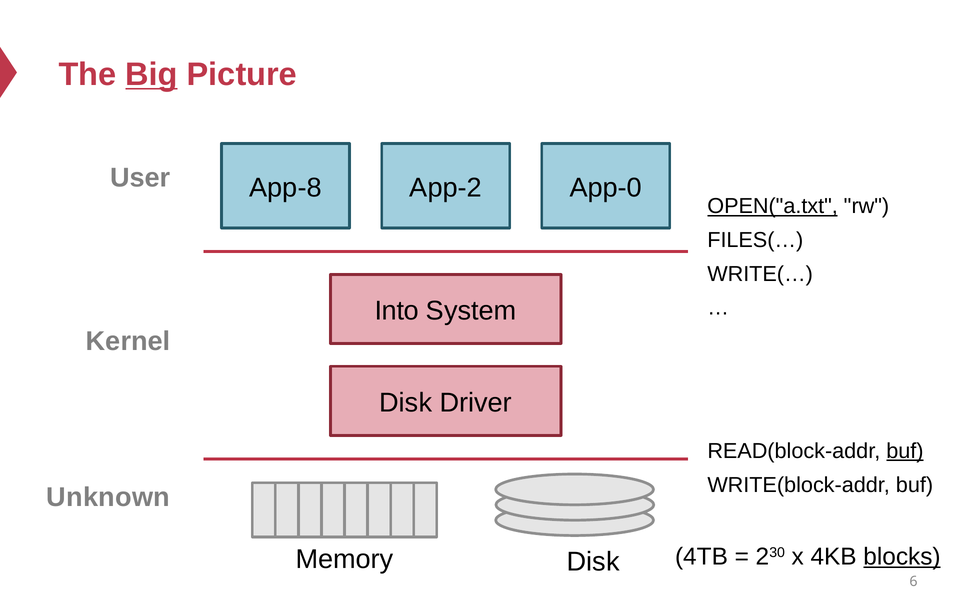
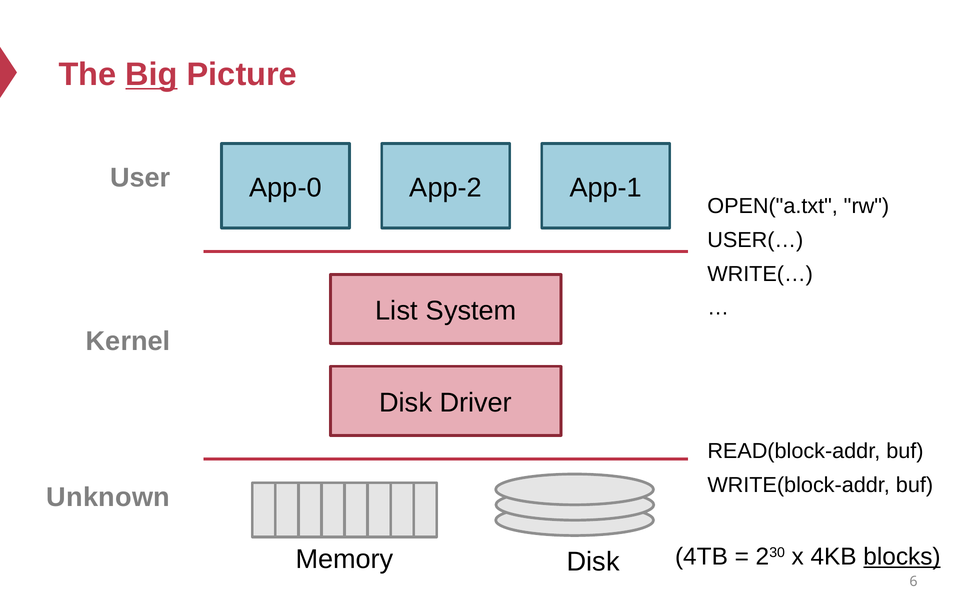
App-8: App-8 -> App-0 (285, 188)
App-0: App-0 -> App-1 (606, 188)
OPEN("a.txt underline: present -> none (773, 206)
FILES(…: FILES(… -> USER(… (755, 240)
Into: Into -> List (397, 311)
buf underline: present -> none (905, 451)
